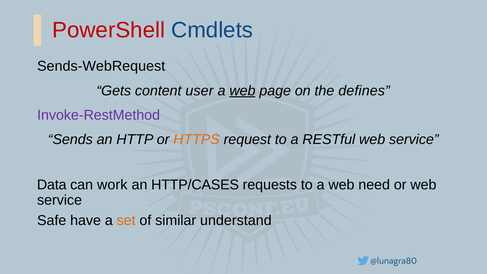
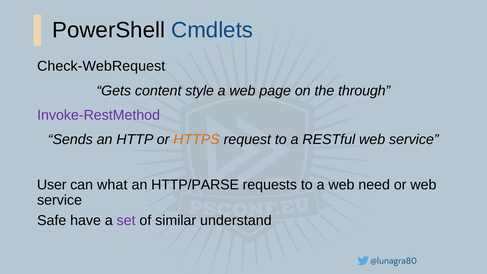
PowerShell colour: red -> black (109, 30)
Sends-WebRequest: Sends-WebRequest -> Check-WebRequest (101, 66)
user: user -> style (200, 91)
web underline: present -> none (242, 91)
defines: defines -> through (364, 91)
Data: Data -> User (52, 185)
work: work -> what (112, 185)
HTTP/CASES: HTTP/CASES -> HTTP/PARSE (195, 185)
set colour: orange -> purple (126, 220)
